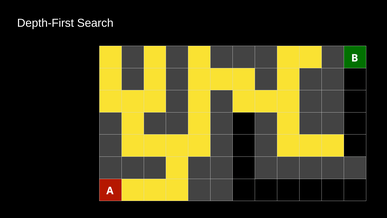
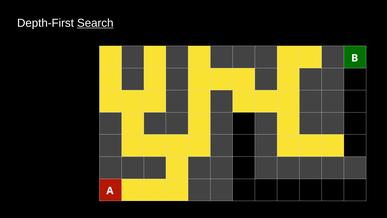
Search underline: none -> present (95, 23)
